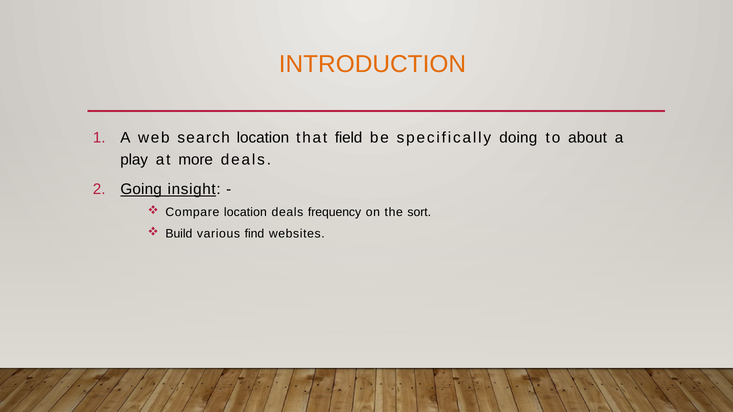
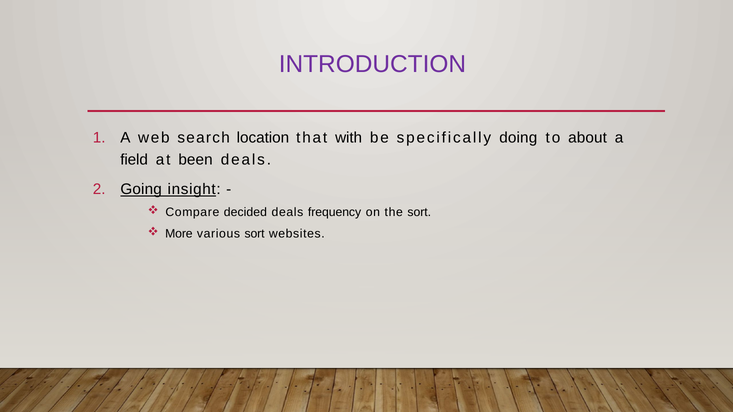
INTRODUCTION colour: orange -> purple (372, 64)
field: field -> with (349, 138)
play: play -> field (134, 160)
more: more -> been (196, 160)
Compare location: location -> decided (245, 212)
Build: Build -> More (179, 234)
various find: find -> sort (255, 234)
